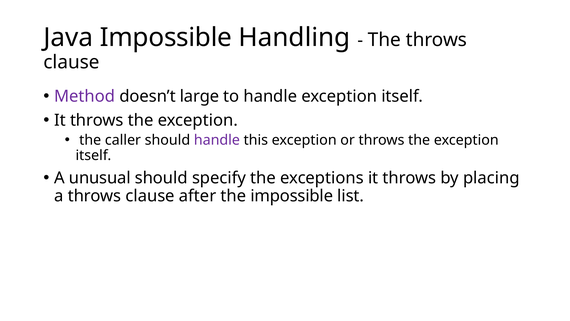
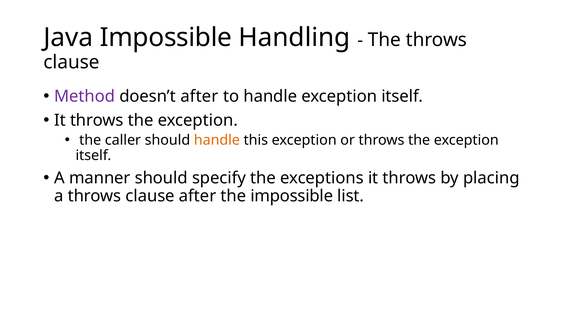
doesn’t large: large -> after (199, 96)
handle colour: purple -> orange (217, 140)
unusual: unusual -> manner (100, 178)
